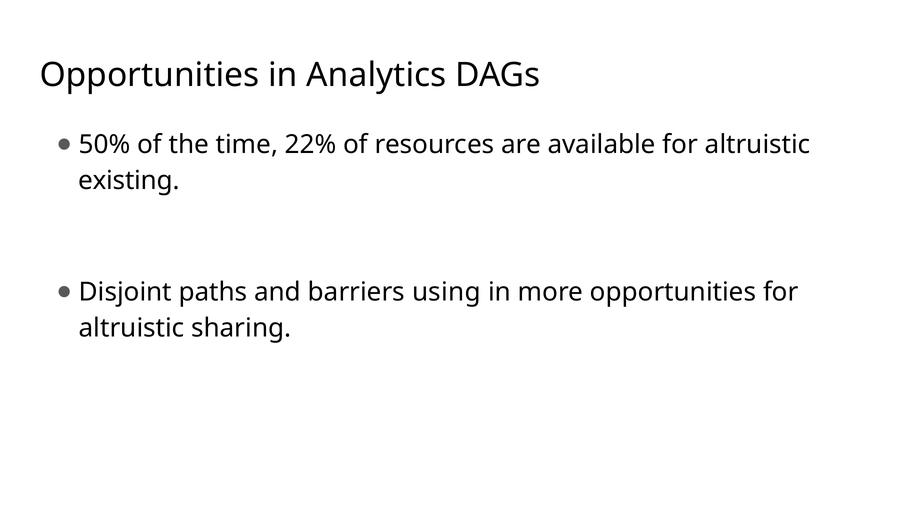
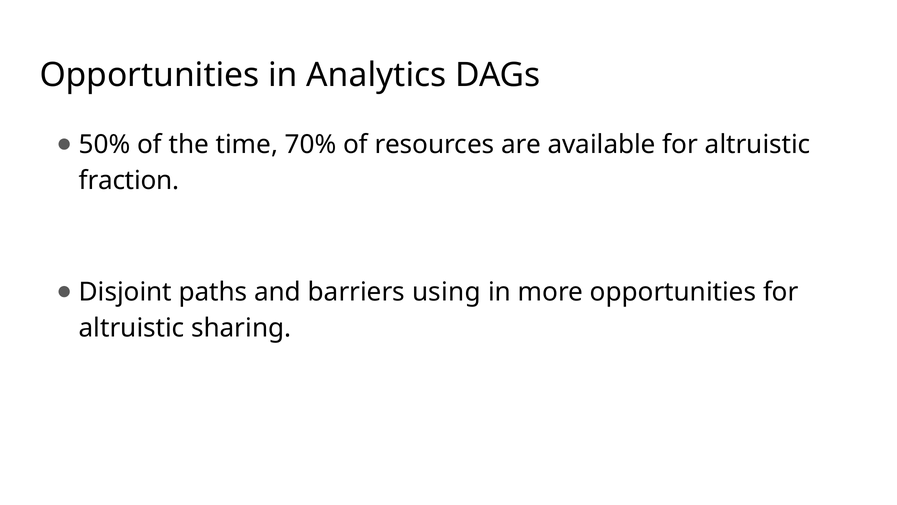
22%: 22% -> 70% (311, 144)
existing: existing -> fraction (129, 180)
